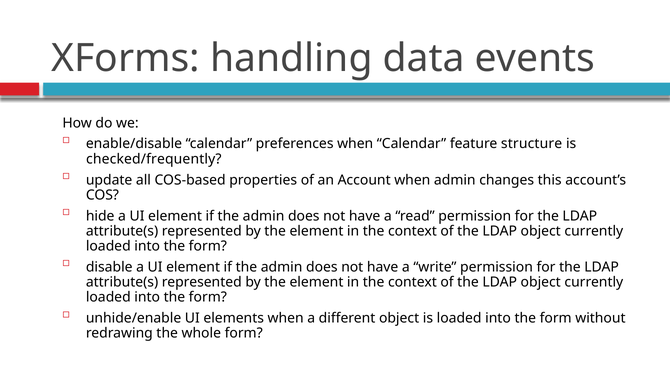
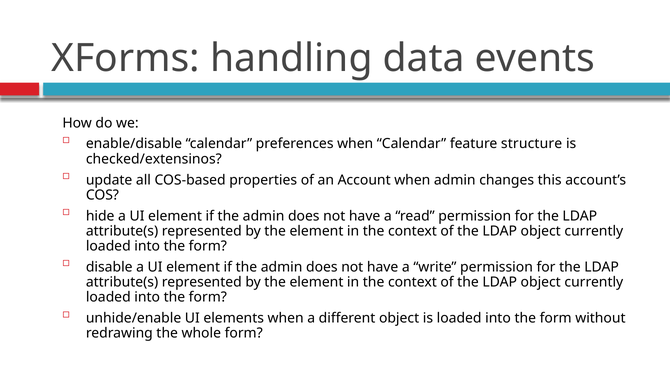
checked/frequently: checked/frequently -> checked/extensinos (154, 159)
